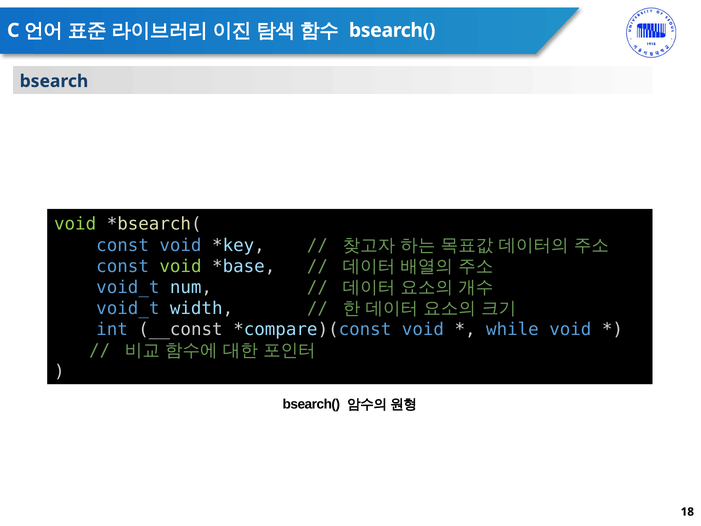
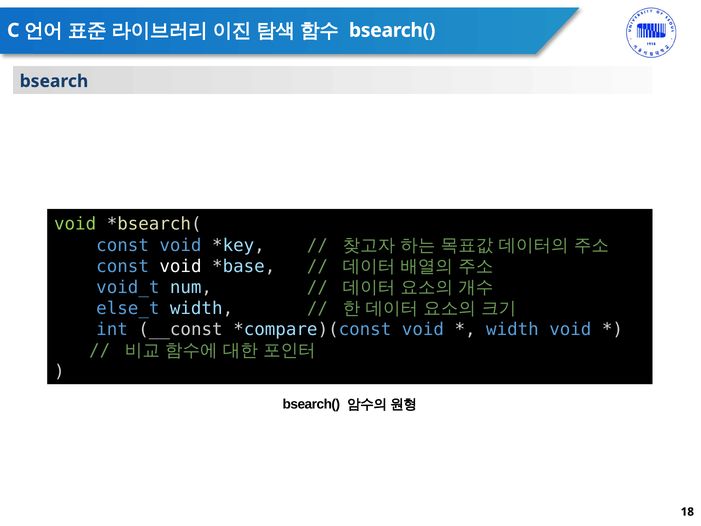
void colour: light green -> white (180, 266)
void_t: void_t -> else_t (128, 308)
while: while -> width (512, 329)
